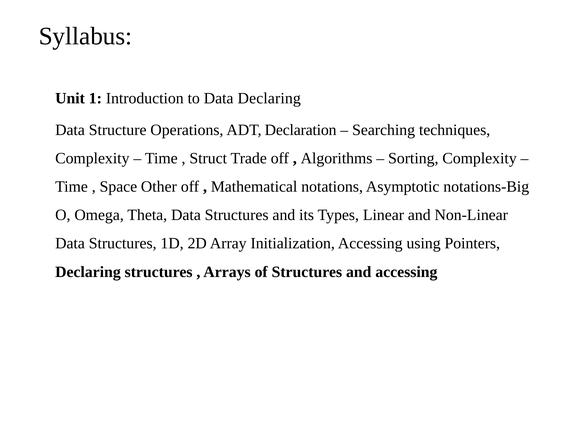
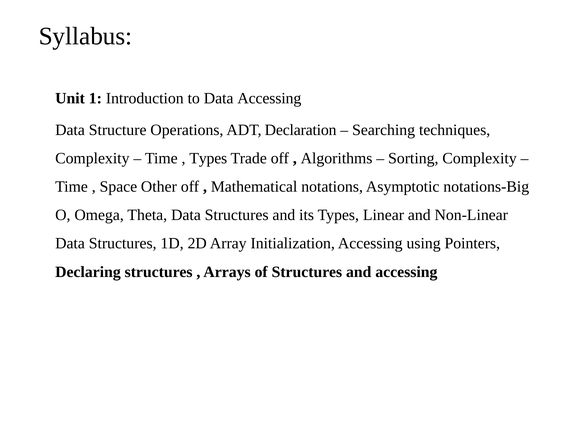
Data Declaring: Declaring -> Accessing (269, 98)
Struct: Struct -> Types (208, 158)
